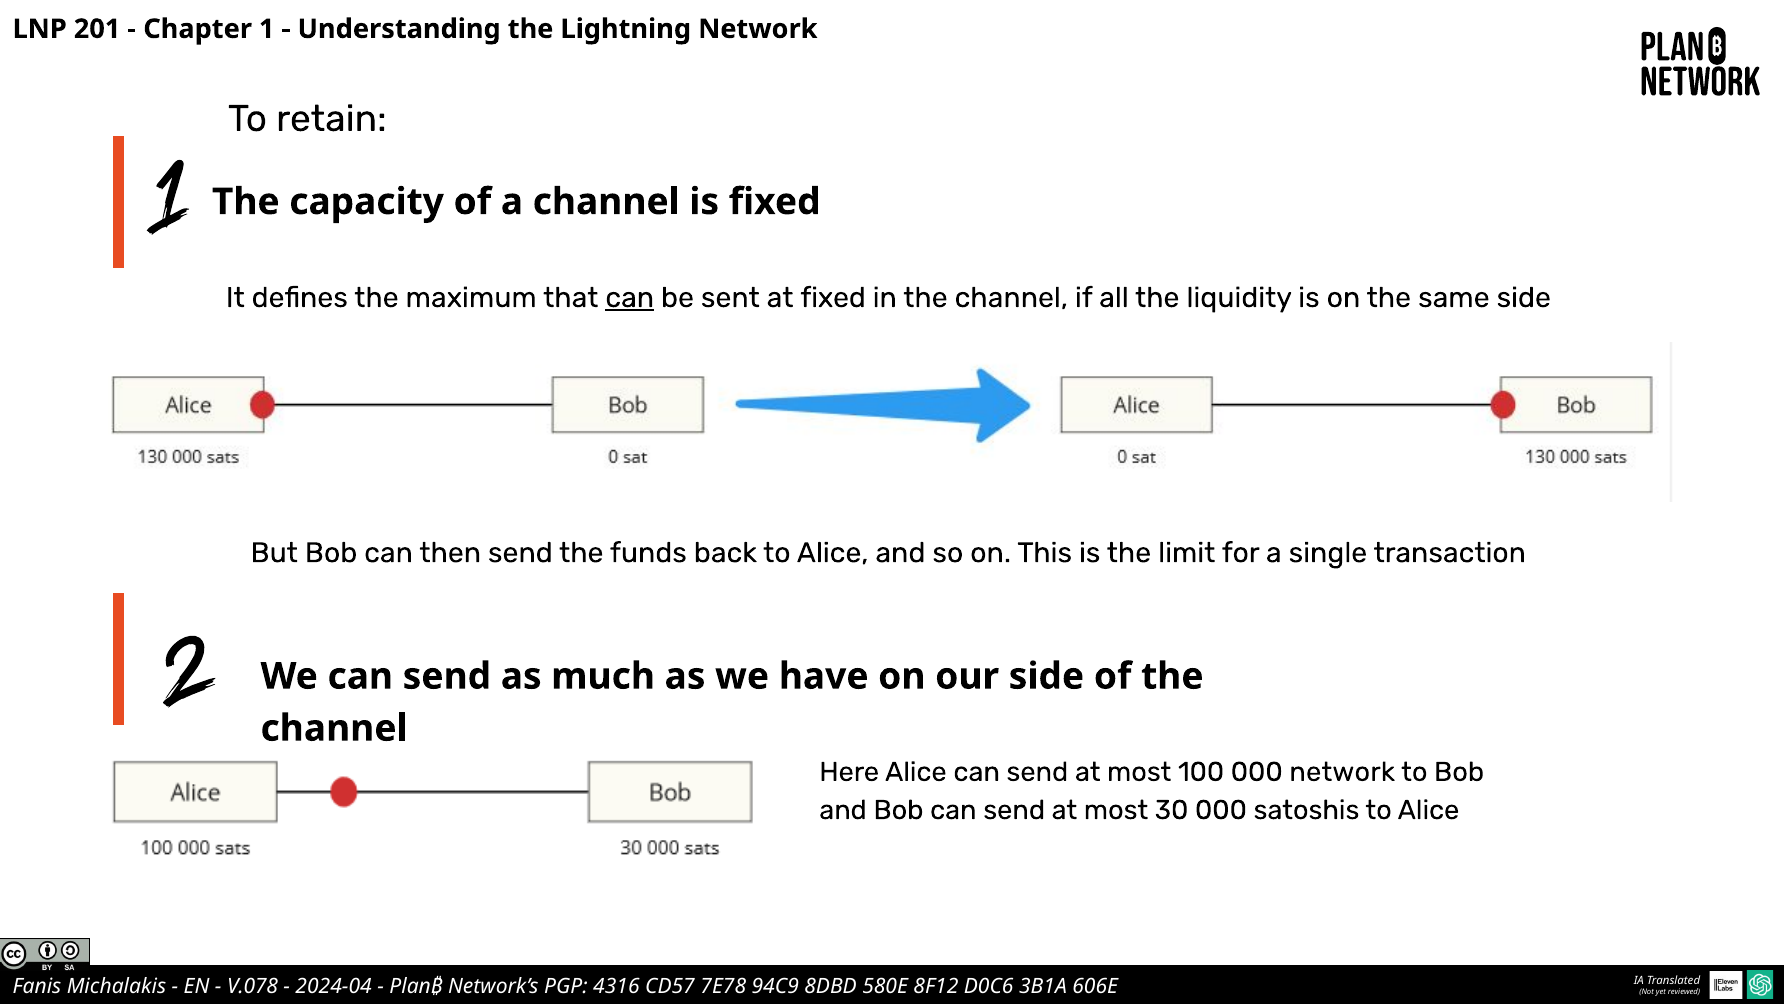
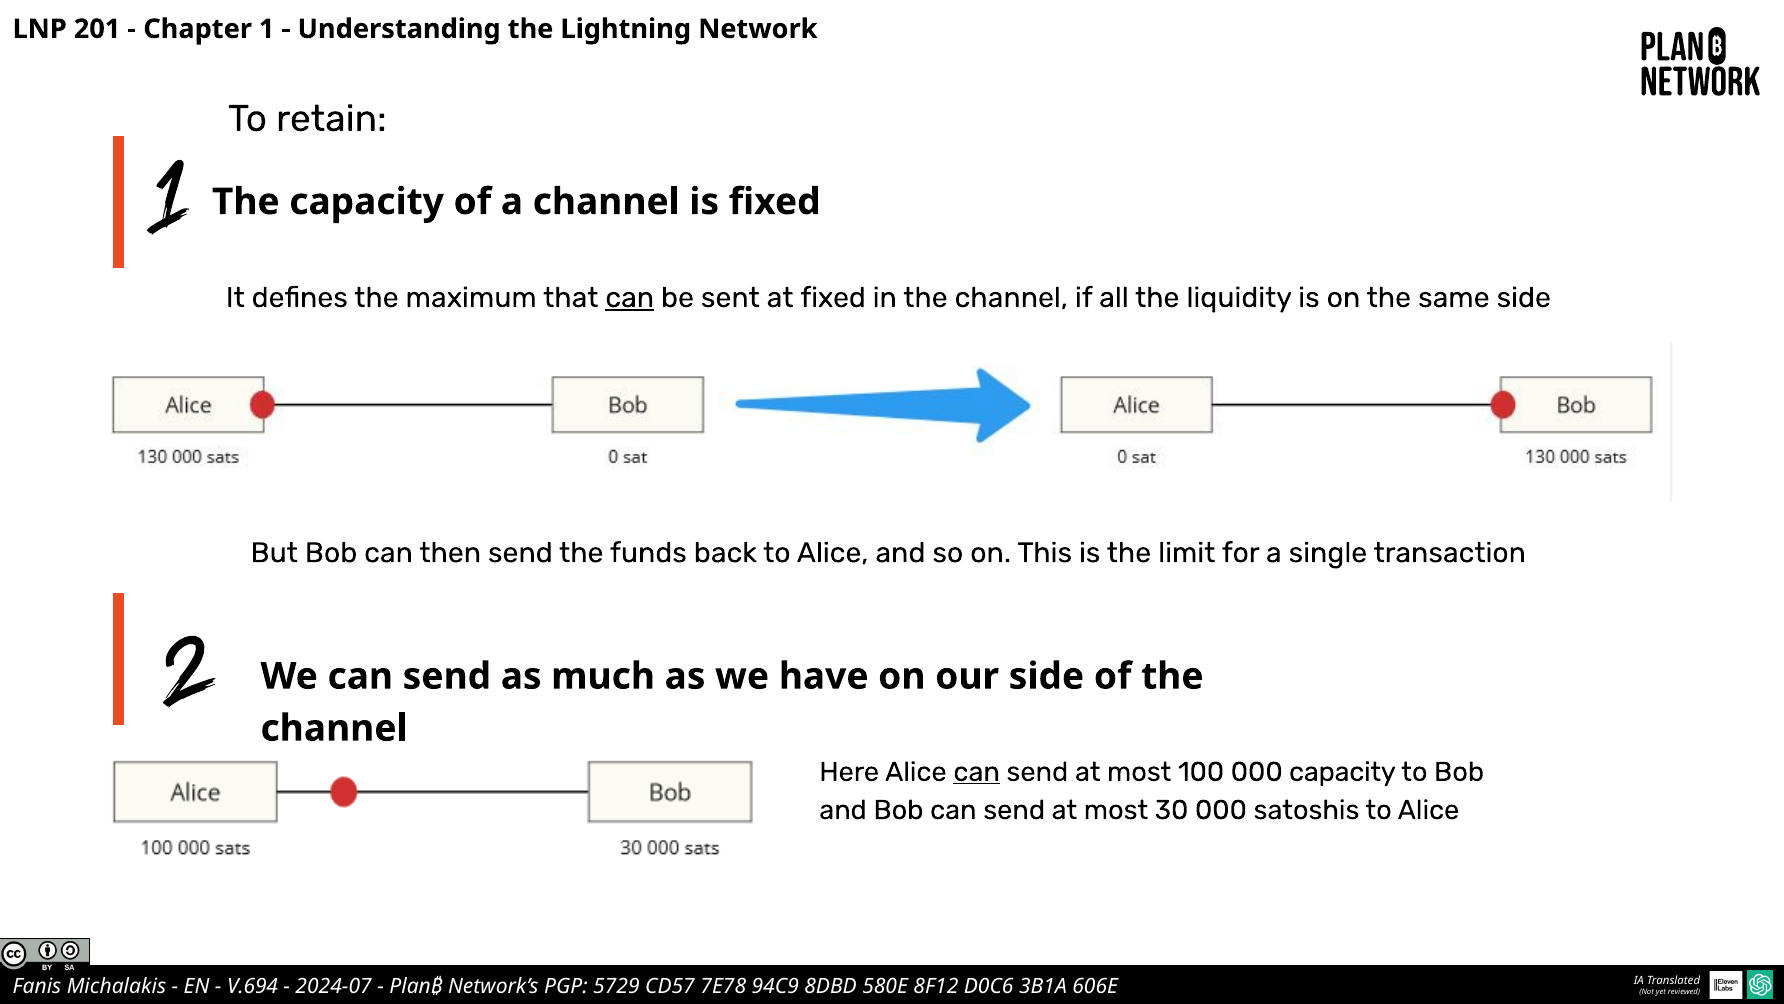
can underline: none -> present (977, 772)
000 network: network -> capacity (1342, 772)
V.078: V.078 -> V.694 (253, 986)
2024-04: 2024-04 -> 2024-07 (334, 986)
4316: 4316 -> 5729 (616, 986)
